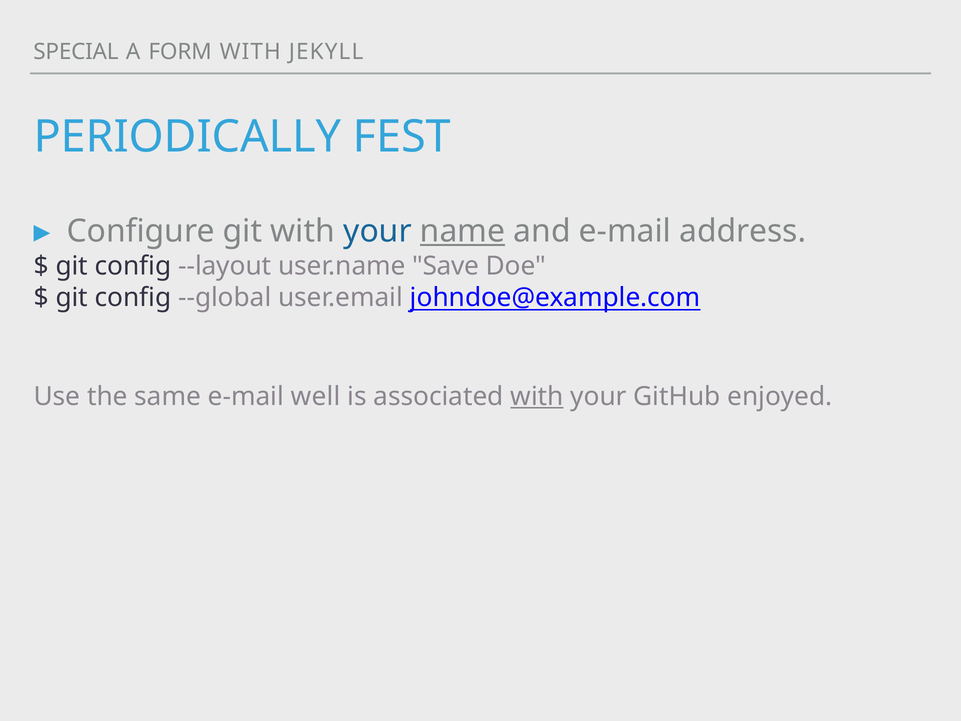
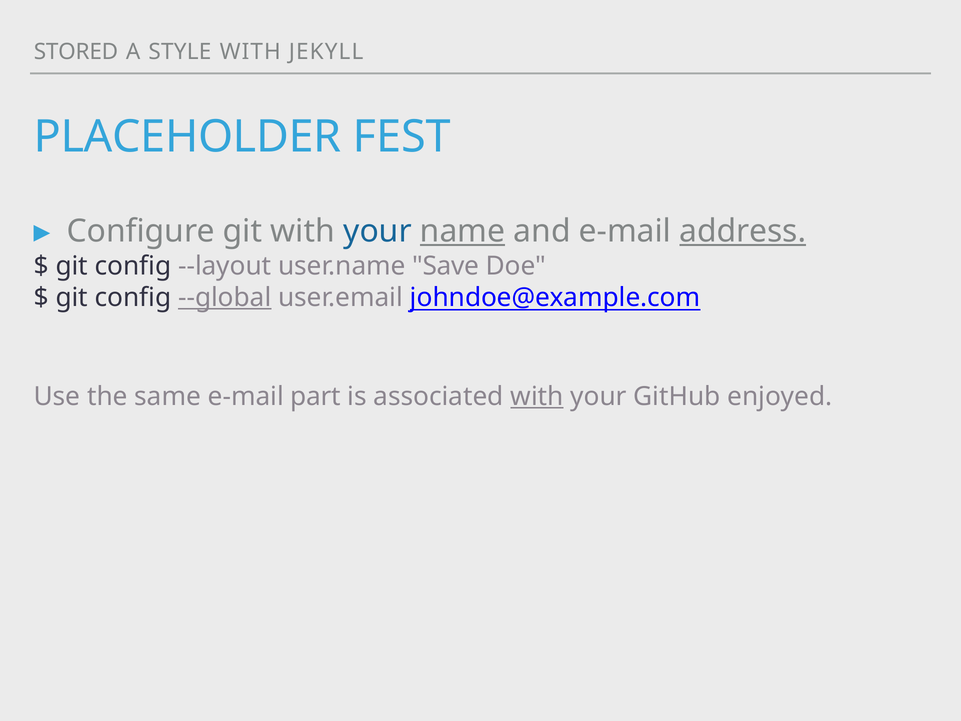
SPECIAL: SPECIAL -> STORED (76, 52)
FORM: FORM -> STYLE (180, 52)
PERIODICALLY: PERIODICALLY -> PLACEHOLDER (188, 137)
address underline: none -> present (743, 231)
--global underline: none -> present (225, 297)
well: well -> part (316, 396)
